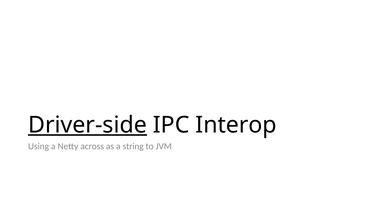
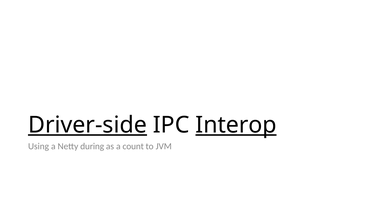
Interop underline: none -> present (236, 125)
across: across -> during (92, 146)
string: string -> count (133, 146)
